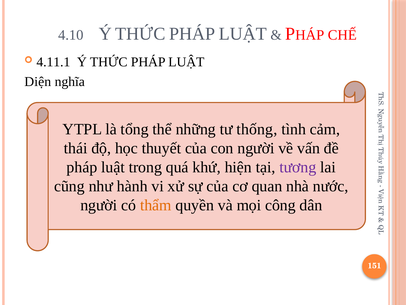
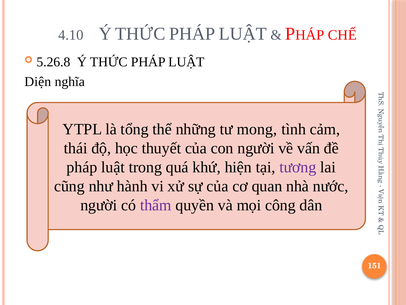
4.11.1: 4.11.1 -> 5.26.8 (53, 62)
thống: thống -> mong (257, 129)
thẩm colour: orange -> purple (156, 205)
